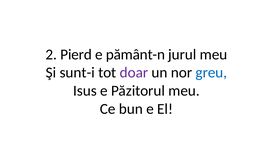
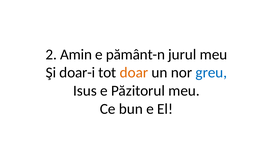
Pierd: Pierd -> Amin (76, 55)
sunt-i: sunt-i -> doar-i (77, 73)
doar colour: purple -> orange (134, 73)
